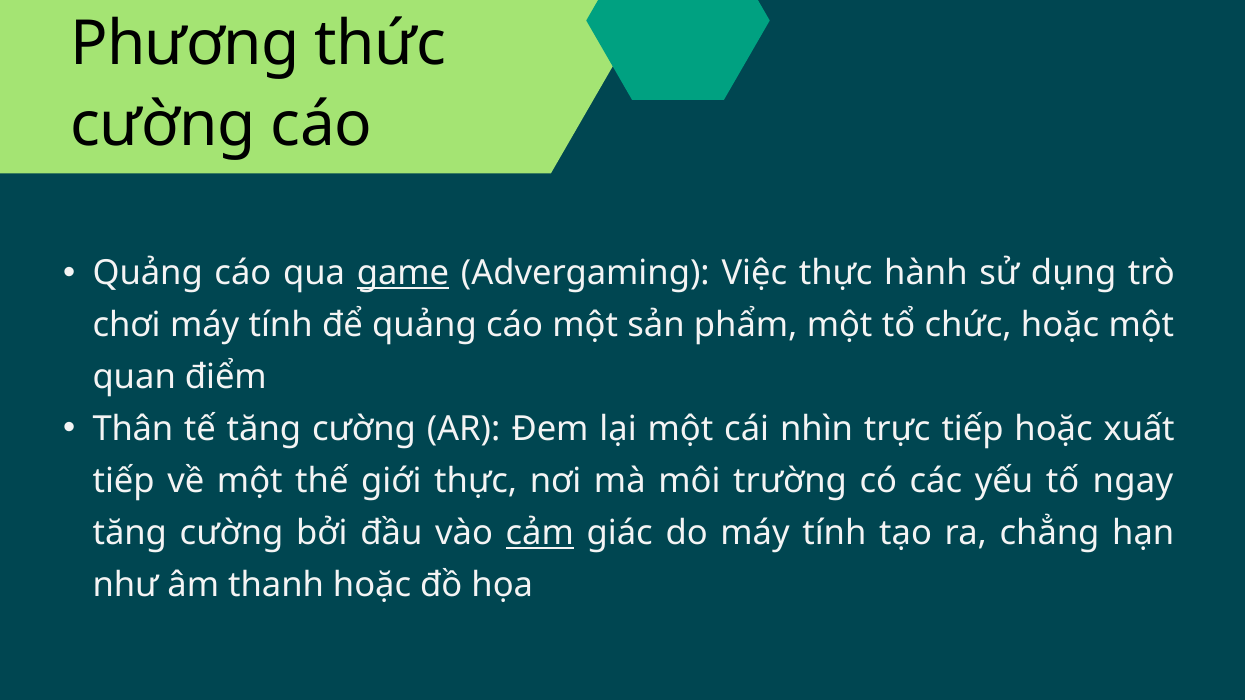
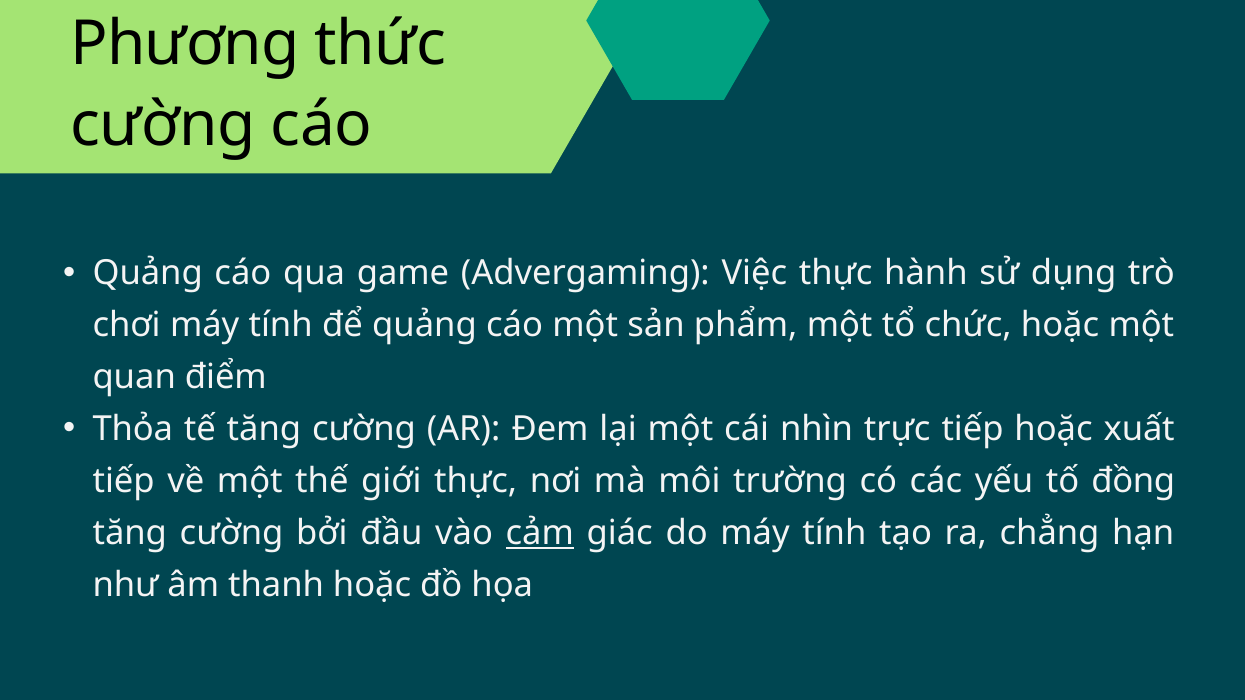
game underline: present -> none (403, 274)
Thân: Thân -> Thỏa (133, 429)
ngay: ngay -> đồng (1133, 481)
